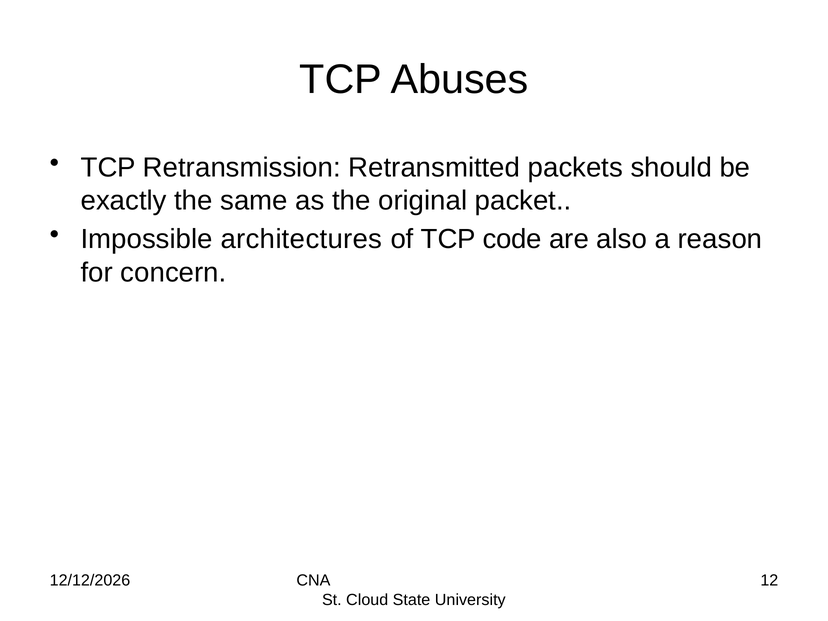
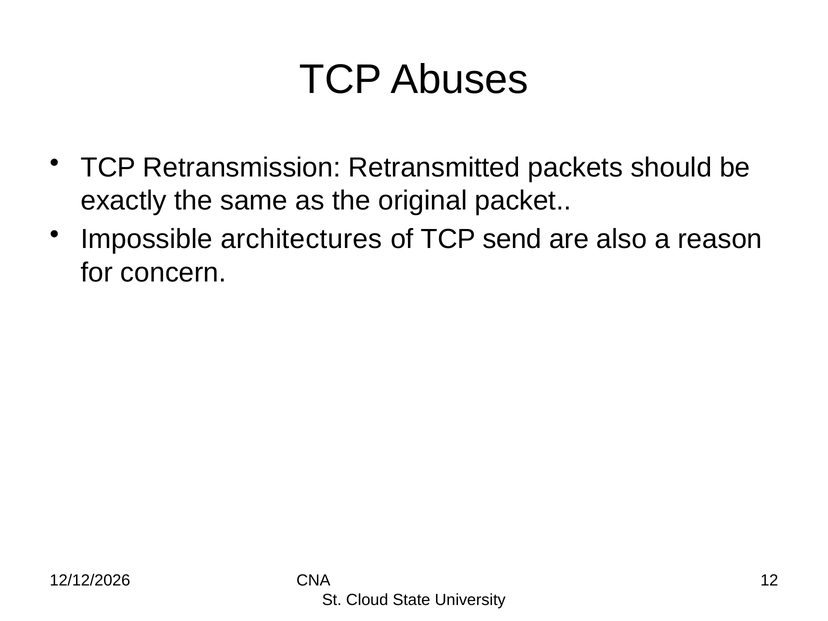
code: code -> send (512, 239)
